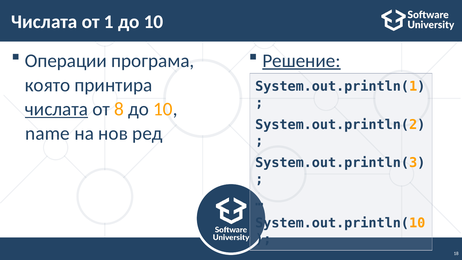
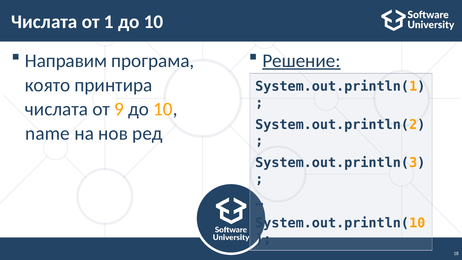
Операции: Операции -> Направим (66, 61)
числата underline: present -> none (57, 109)
8: 8 -> 9 (119, 109)
